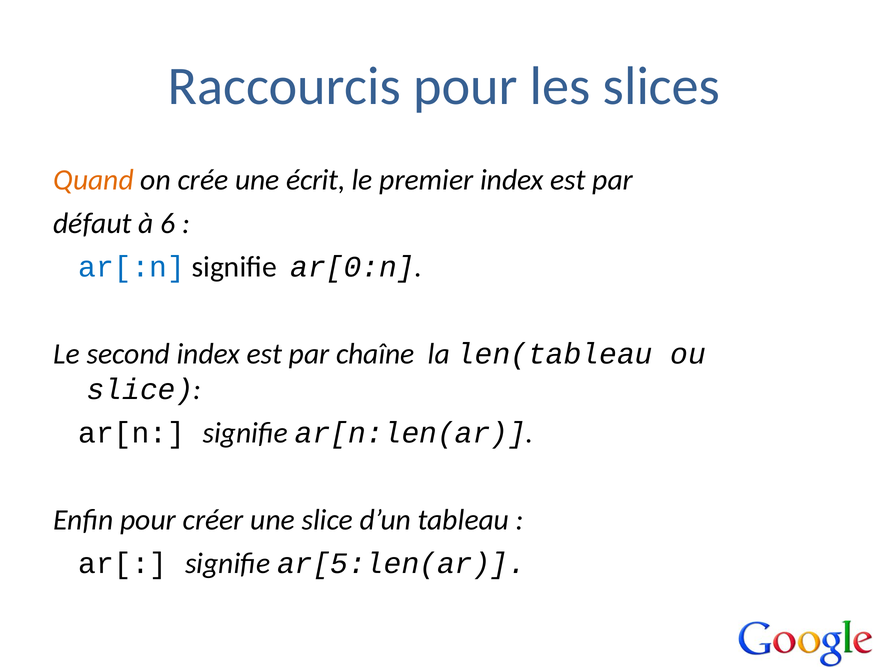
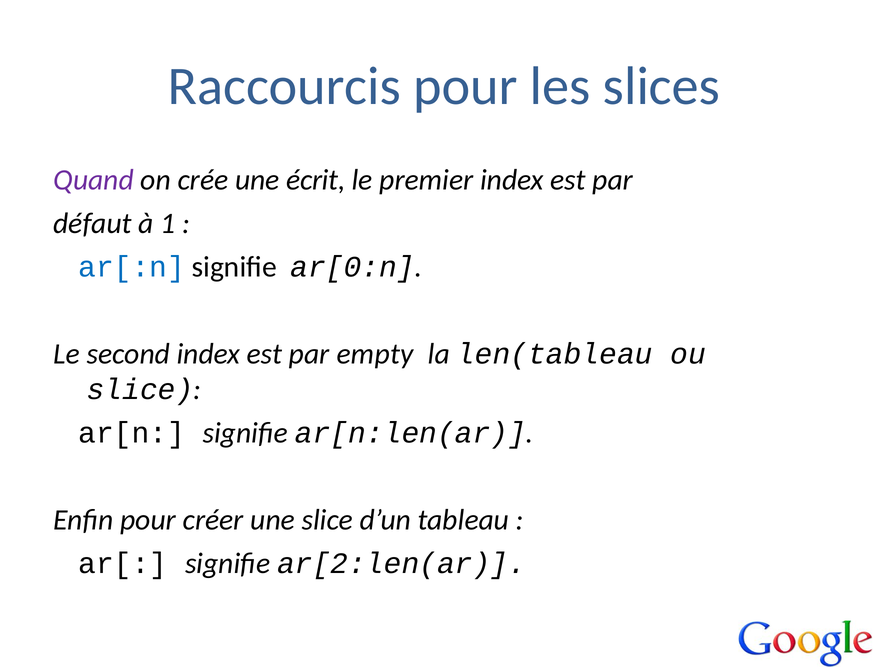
Quand colour: orange -> purple (94, 180)
6: 6 -> 1 (168, 223)
chaîne: chaîne -> empty (375, 354)
ar[5:len(ar: ar[5:len(ar -> ar[2:len(ar (402, 563)
